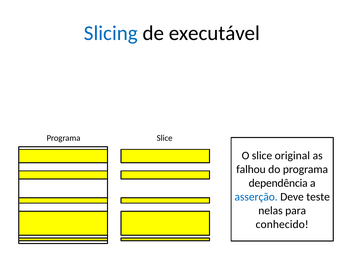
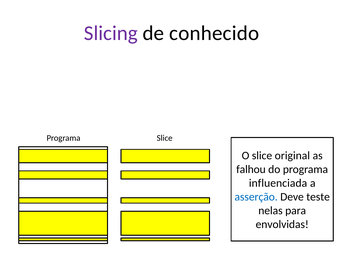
Slicing colour: blue -> purple (111, 33)
executável: executável -> conhecido (214, 33)
dependência: dependência -> influenciada (278, 183)
conhecido: conhecido -> envolvidas (282, 224)
